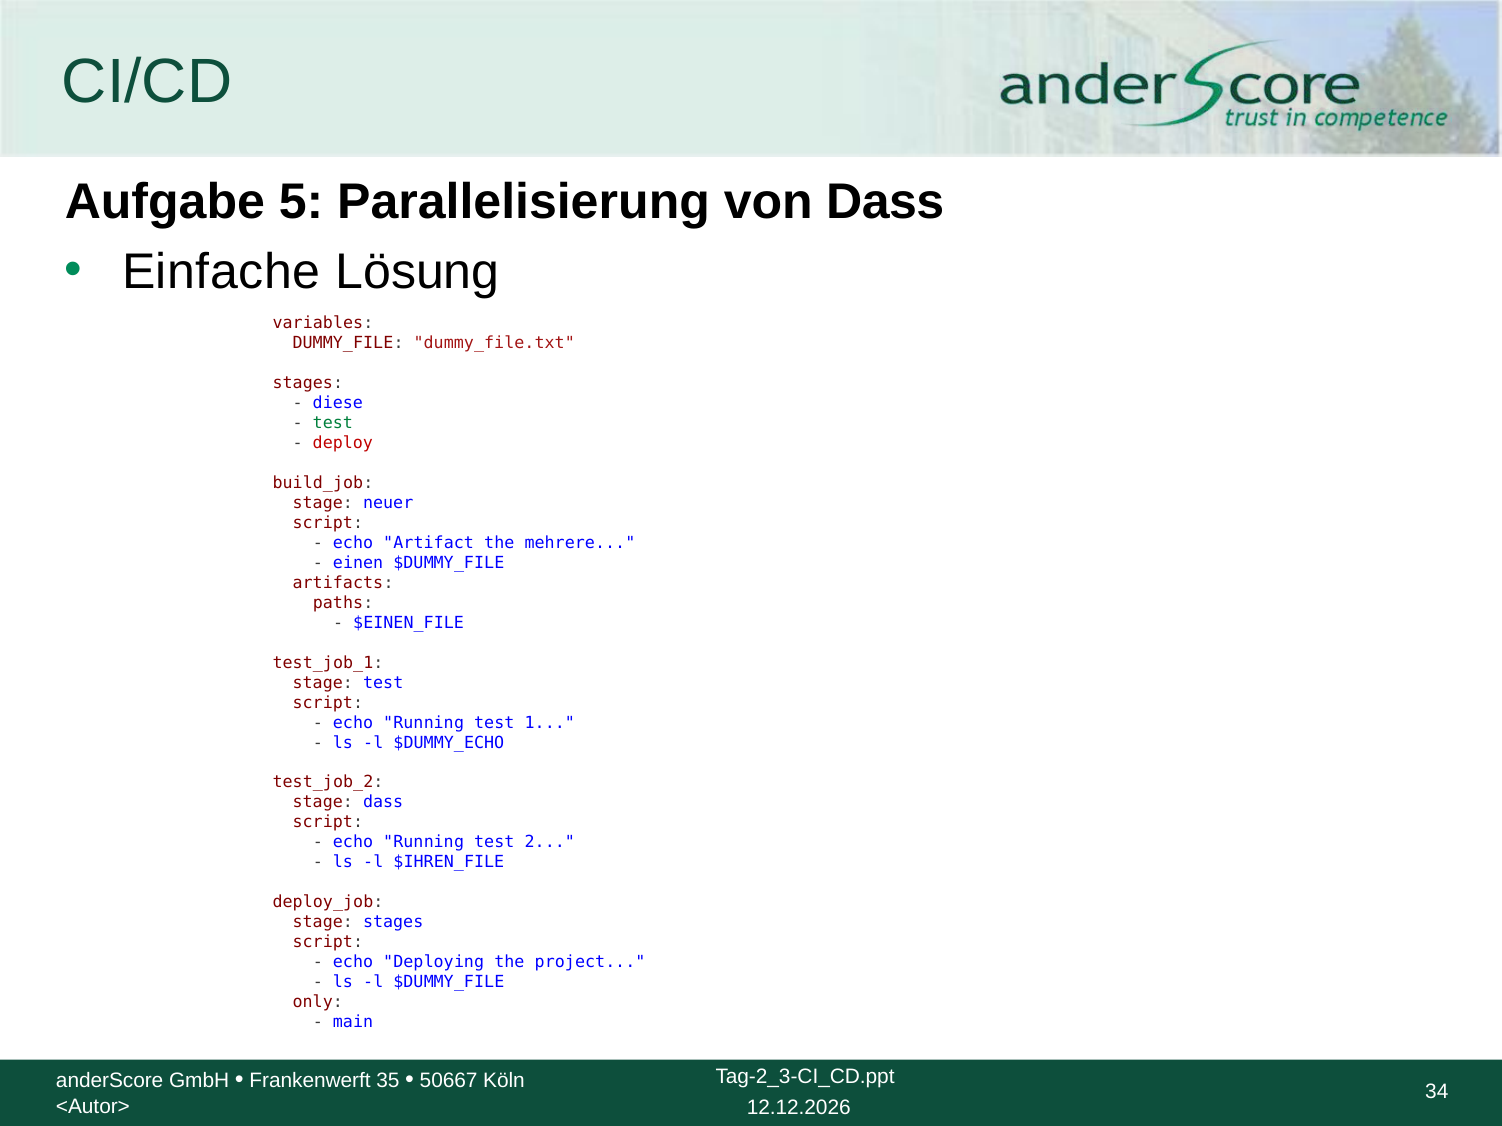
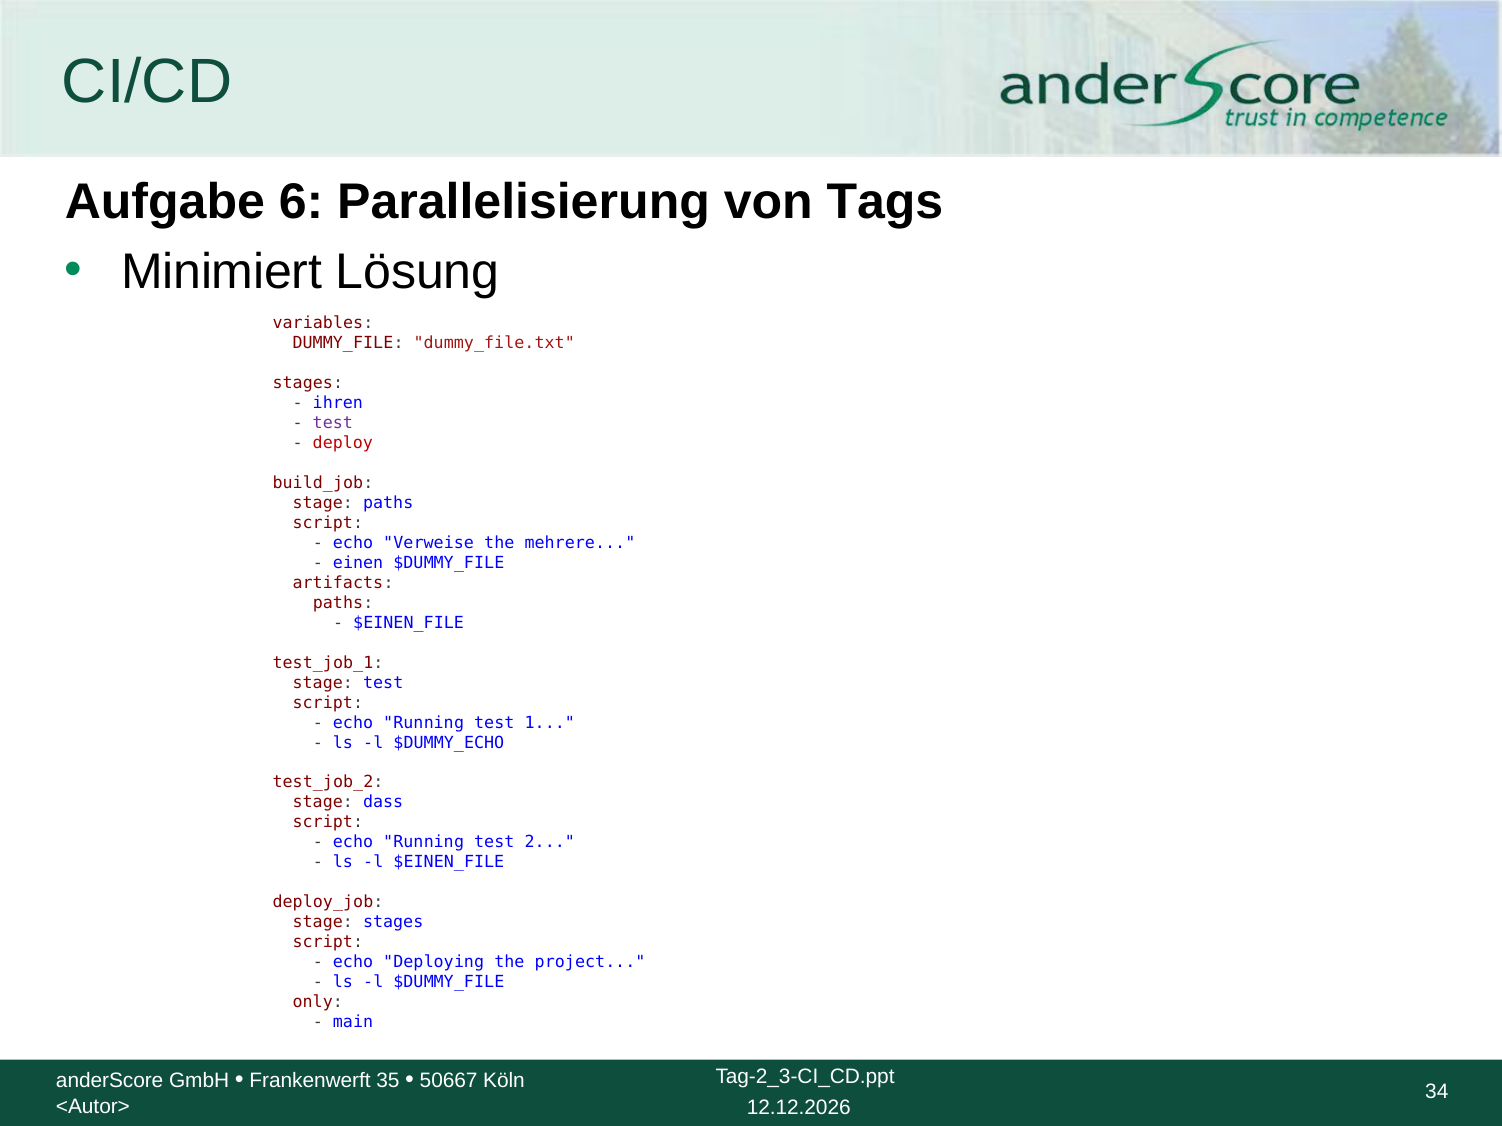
5: 5 -> 6 (301, 202)
von Dass: Dass -> Tags (885, 202)
Einfache: Einfache -> Minimiert (222, 272)
diese: diese -> ihren (338, 403)
test colour: green -> purple (333, 423)
stage neuer: neuer -> paths (388, 503)
Artifact: Artifact -> Verweise (429, 543)
l $IHREN_FILE: $IHREN_FILE -> $EINEN_FILE (449, 863)
